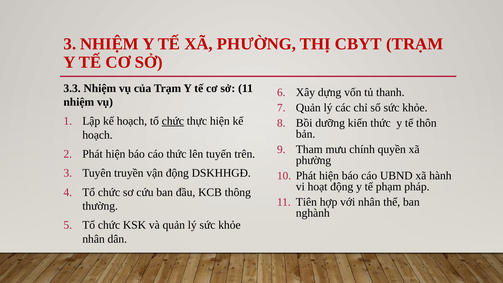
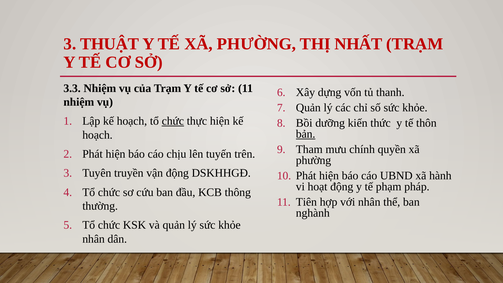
3 NHIỆM: NHIỆM -> THUẬT (110, 44)
CBYT: CBYT -> NHẤT (358, 44)
bản underline: none -> present (306, 134)
cáo thức: thức -> chịu (176, 154)
